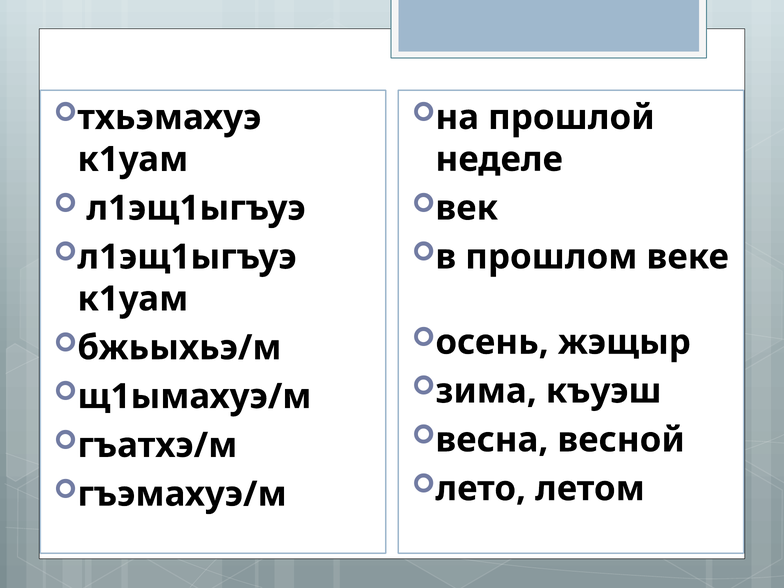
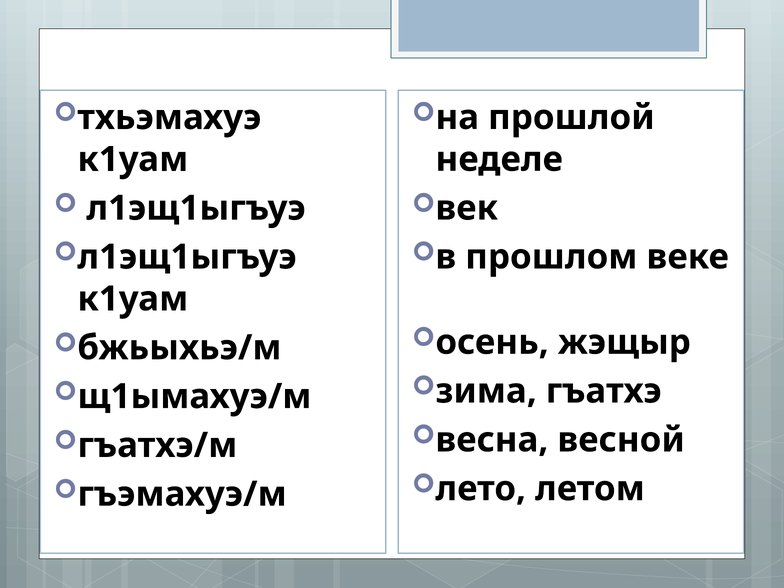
къуэш: къуэш -> гъатхэ (604, 391)
